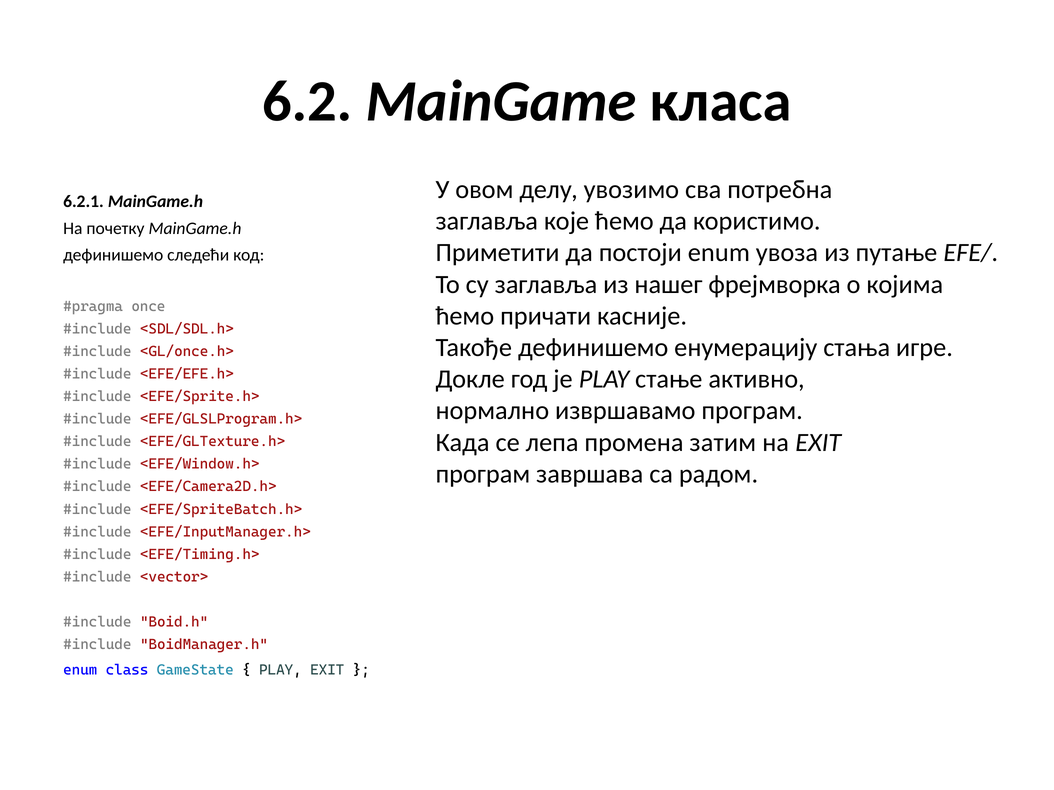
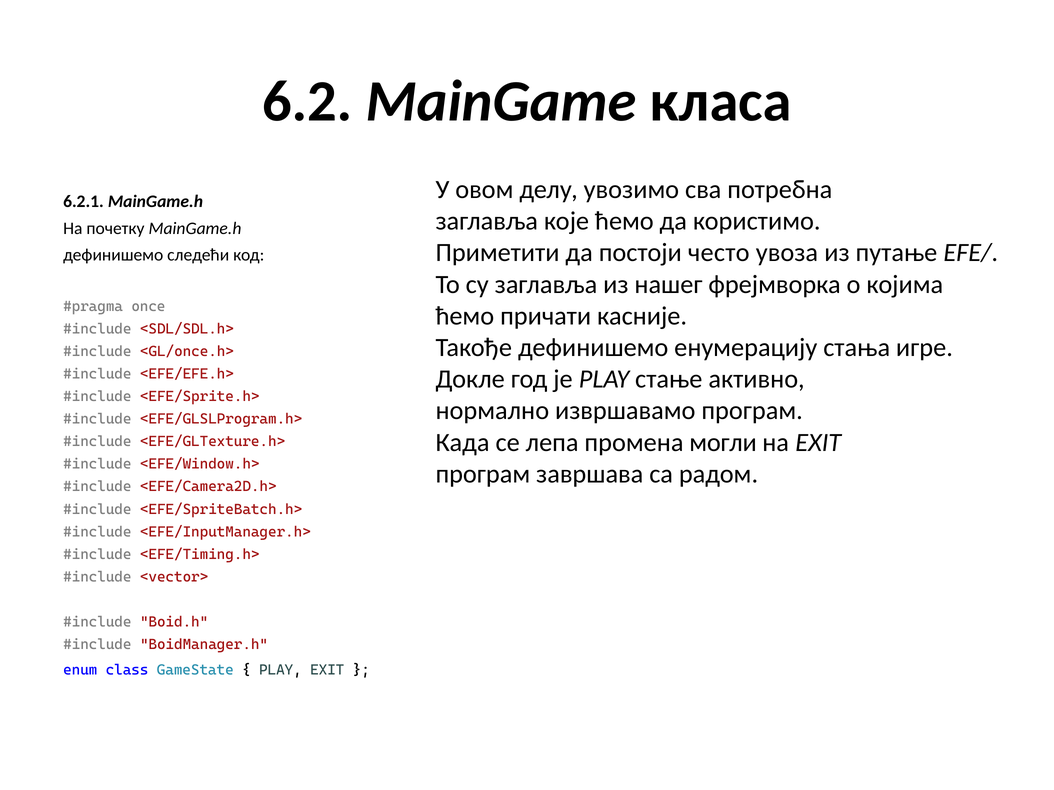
постоји enum: enum -> често (719, 253)
затим: затим -> могли (723, 443)
